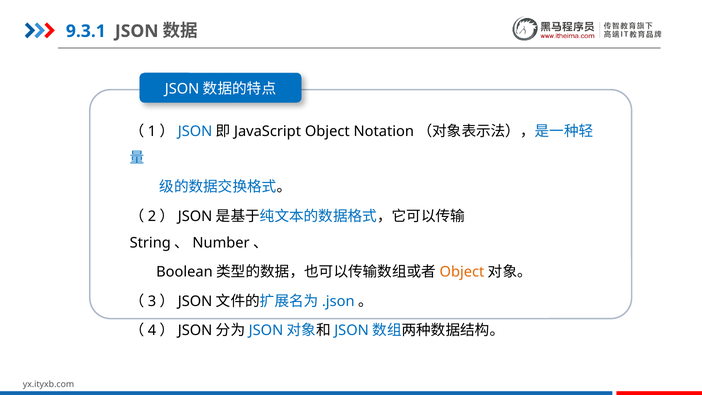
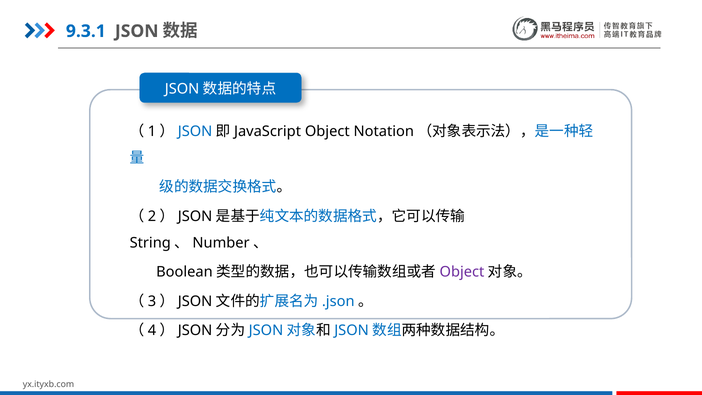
Object colour: orange -> purple (462, 272)
